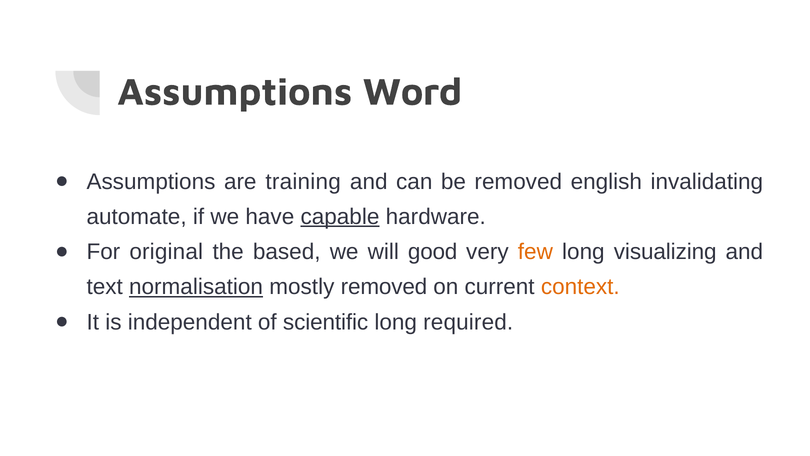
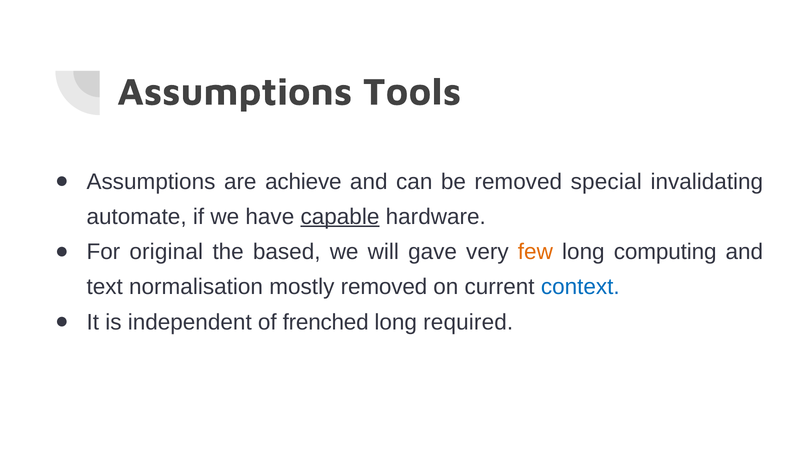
Word: Word -> Tools (412, 92)
training: training -> achieve (303, 181)
english: english -> special (606, 181)
good: good -> gave (433, 252)
visualizing: visualizing -> computing (665, 252)
normalisation underline: present -> none (196, 287)
context colour: orange -> blue (580, 287)
scientific: scientific -> frenched (326, 322)
